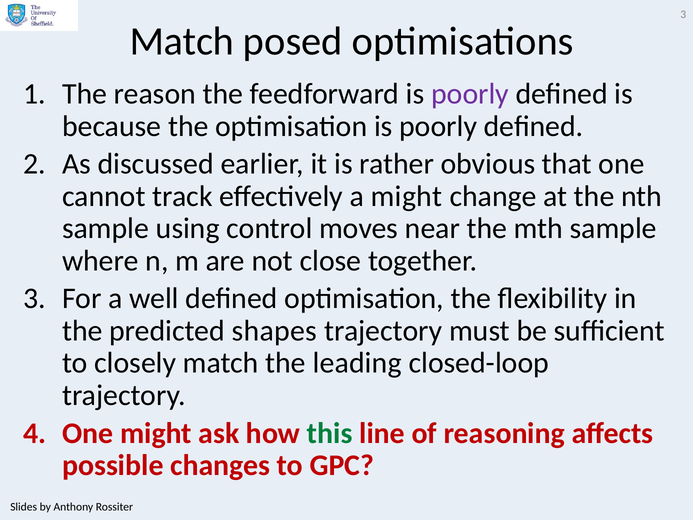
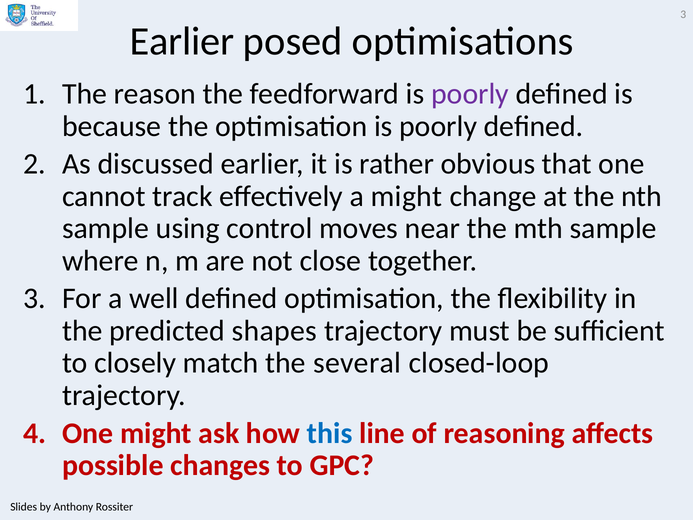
Match: Match -> Earlier (182, 41)
leading: leading -> several (357, 363)
this colour: green -> blue (330, 433)
